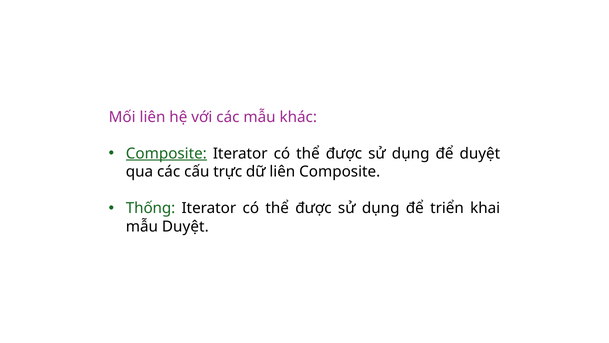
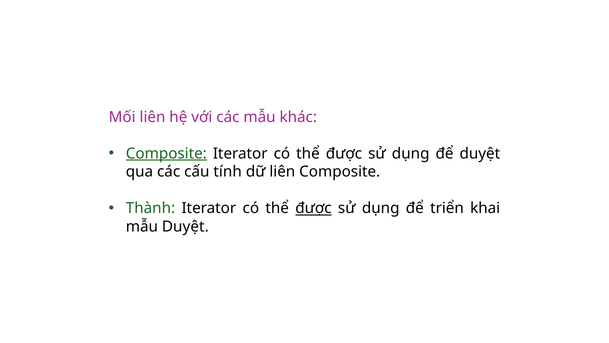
trực: trực -> tính (228, 172)
Thống: Thống -> Thành (150, 208)
được underline: none -> present (313, 208)
